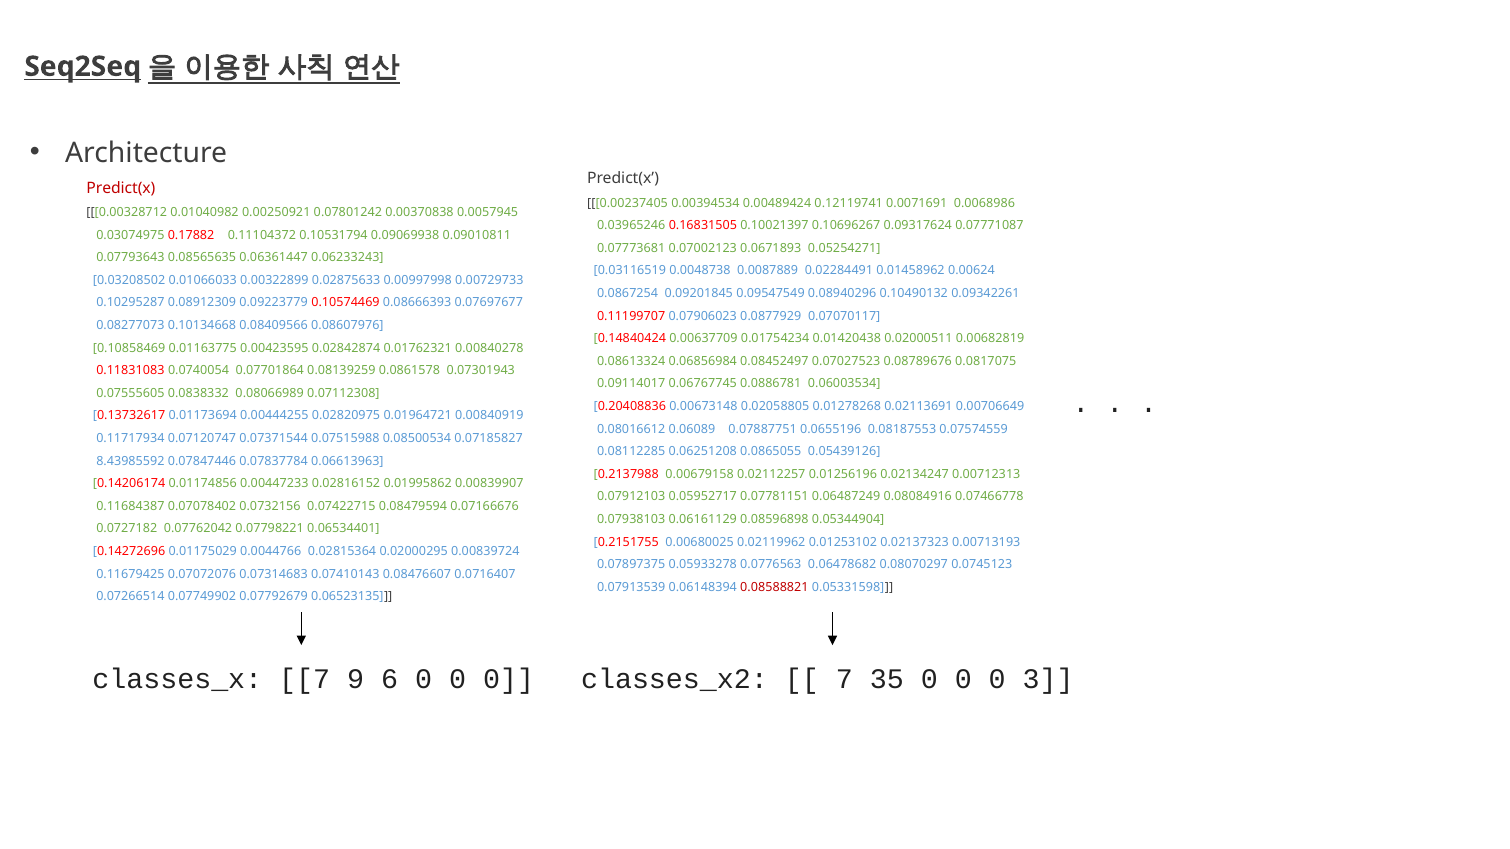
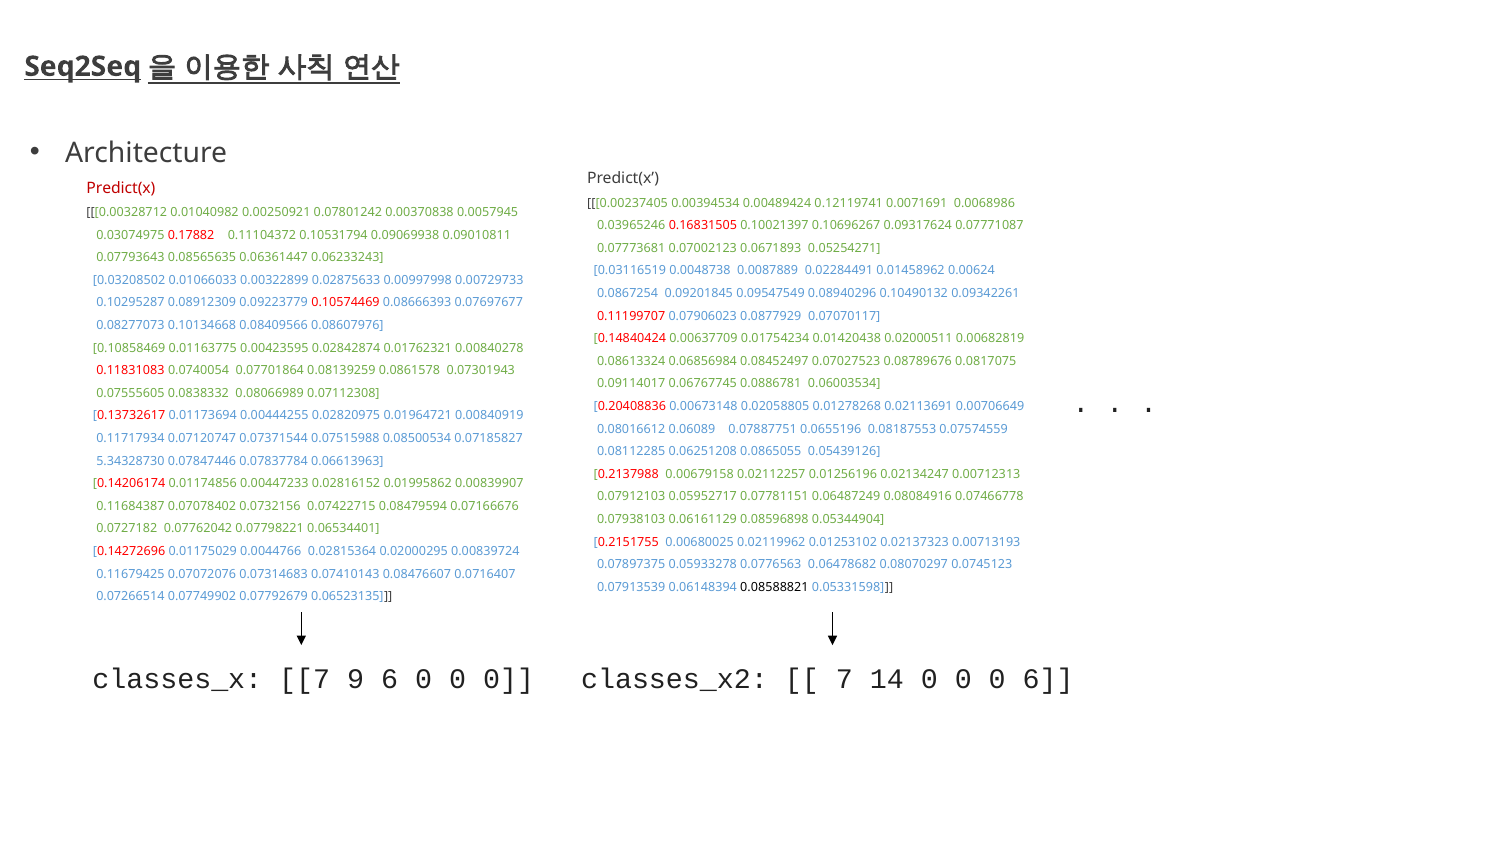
8.43985592: 8.43985592 -> 5.34328730 (130, 461)
0.08588821 colour: red -> black (774, 587)
35: 35 -> 14 (887, 679)
0 3: 3 -> 6 (1048, 679)
